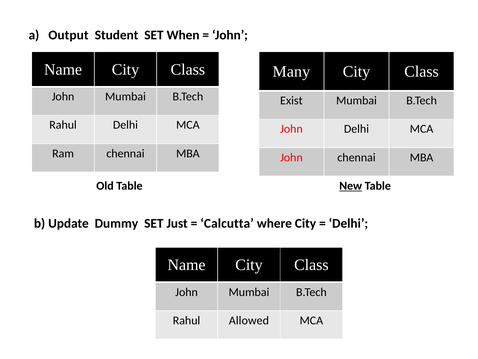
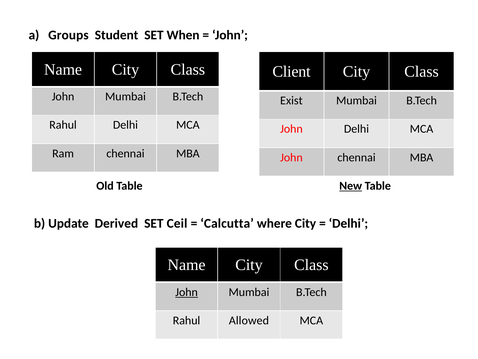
Output: Output -> Groups (68, 35)
Many: Many -> Client (292, 71)
Dummy: Dummy -> Derived (116, 223)
Just: Just -> Ceil (177, 223)
John underline: none -> present (187, 292)
